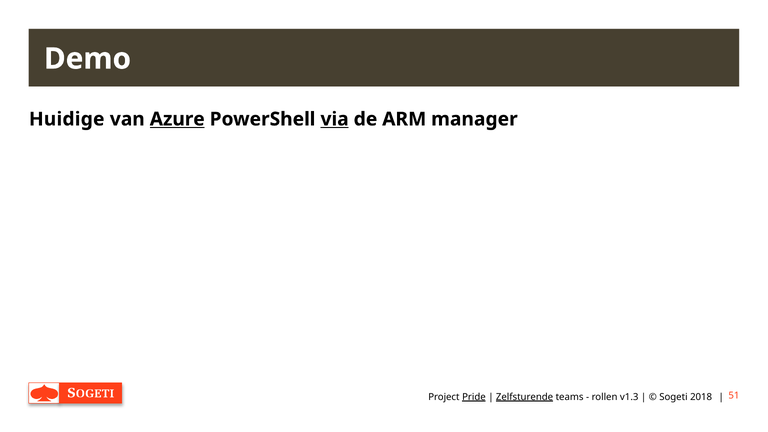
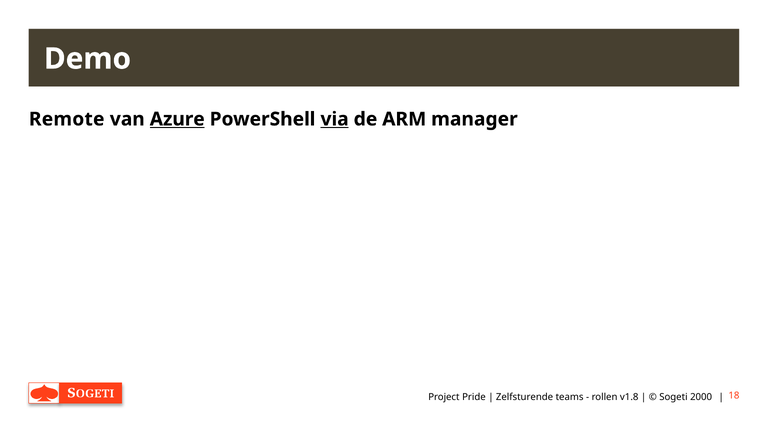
Huidige: Huidige -> Remote (67, 119)
Pride underline: present -> none (474, 397)
Zelfsturende underline: present -> none (525, 397)
v1.3: v1.3 -> v1.8 (629, 397)
2018: 2018 -> 2000 (701, 397)
51: 51 -> 18 (734, 395)
